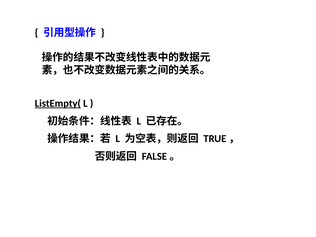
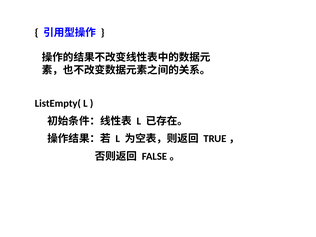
ListEmpty( underline: present -> none (58, 103)
